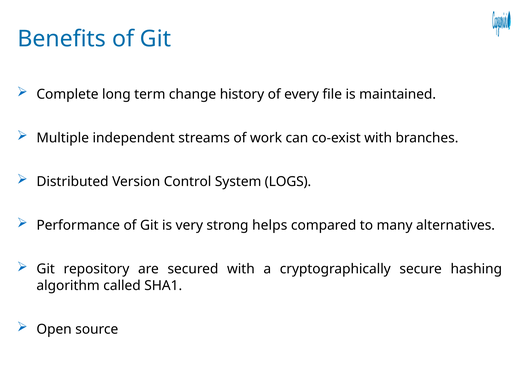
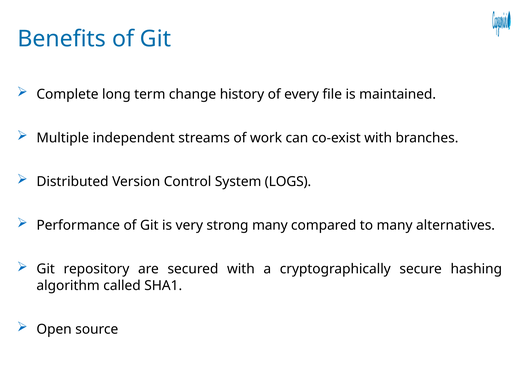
strong helps: helps -> many (270, 225)
